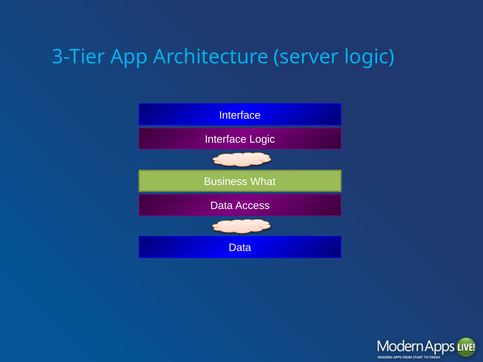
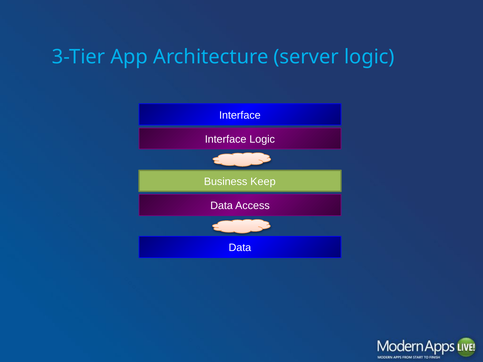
What: What -> Keep (263, 182)
